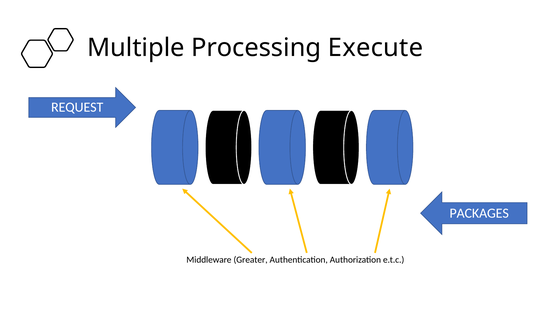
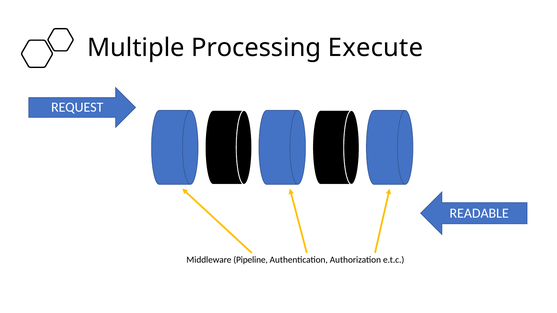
PACKAGES: PACKAGES -> READABLE (479, 213)
Greater: Greater -> Pipeline (251, 260)
